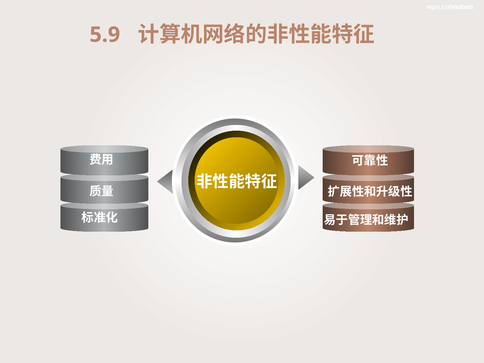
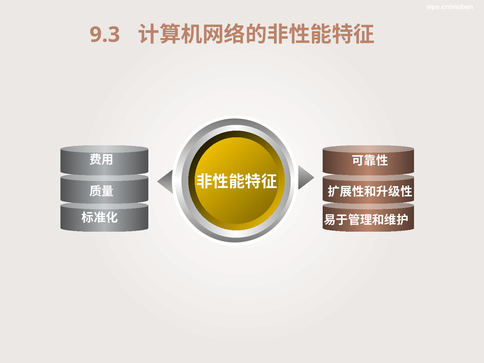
5.9: 5.9 -> 9.3 (105, 35)
